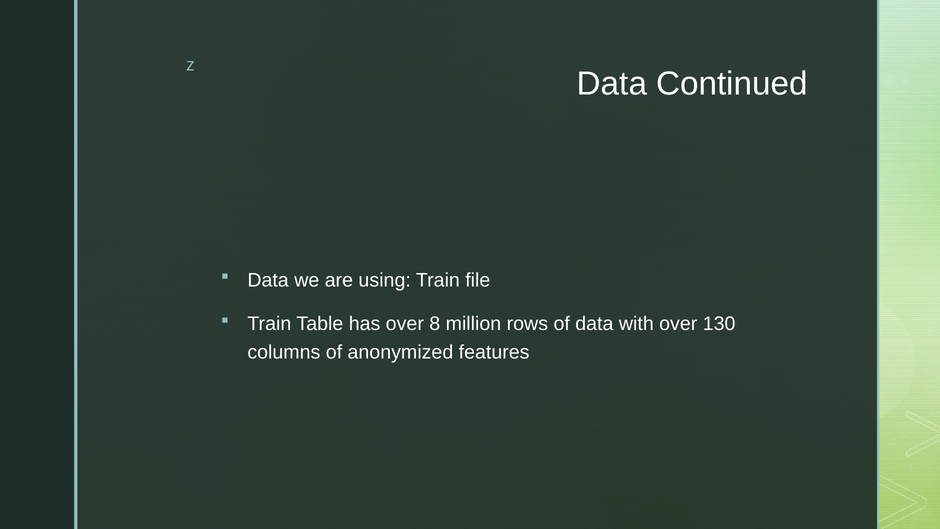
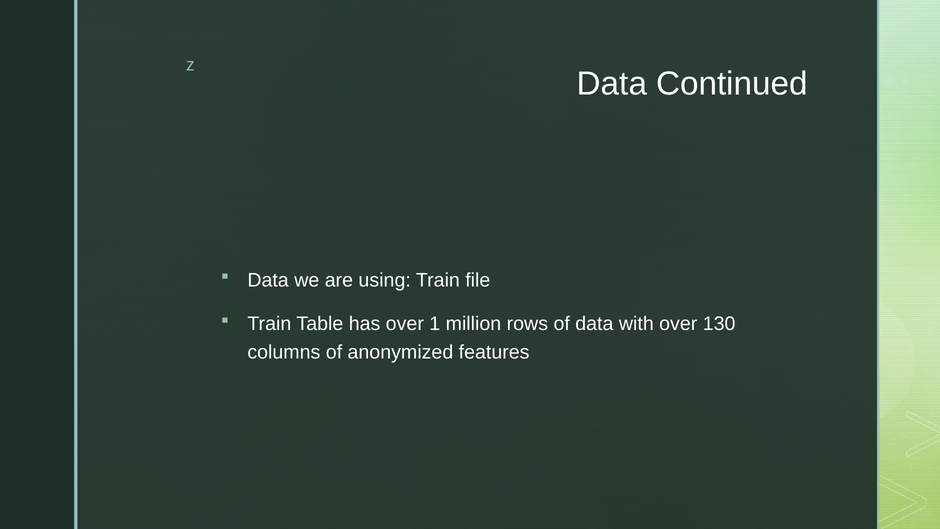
8: 8 -> 1 (435, 324)
